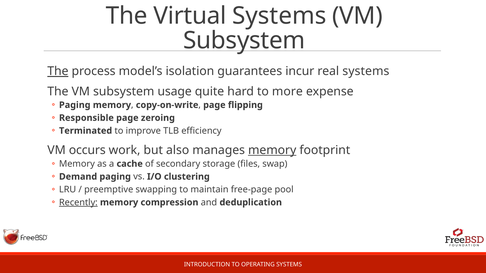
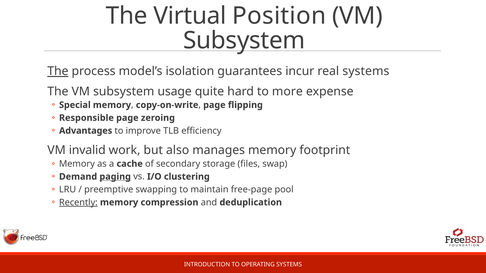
Virtual Systems: Systems -> Position (279, 16)
Paging: Paging -> Special (75, 105)
Terminated: Terminated -> Advantages (86, 131)
occurs: occurs -> invalid (87, 150)
memory underline: present -> none (272, 150)
paging underline: none -> present (115, 177)
